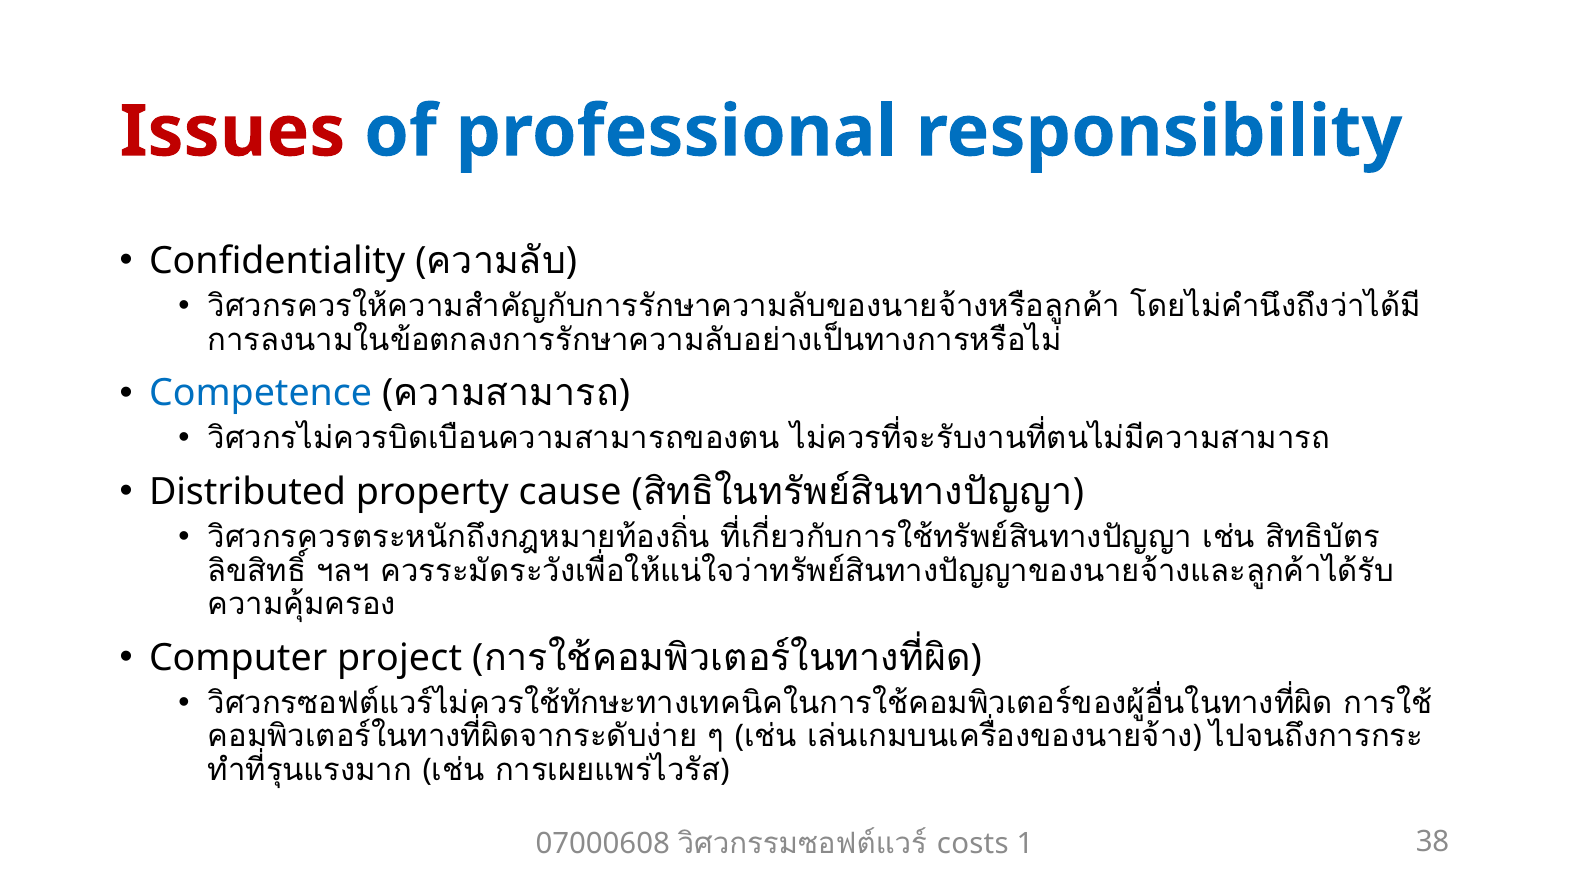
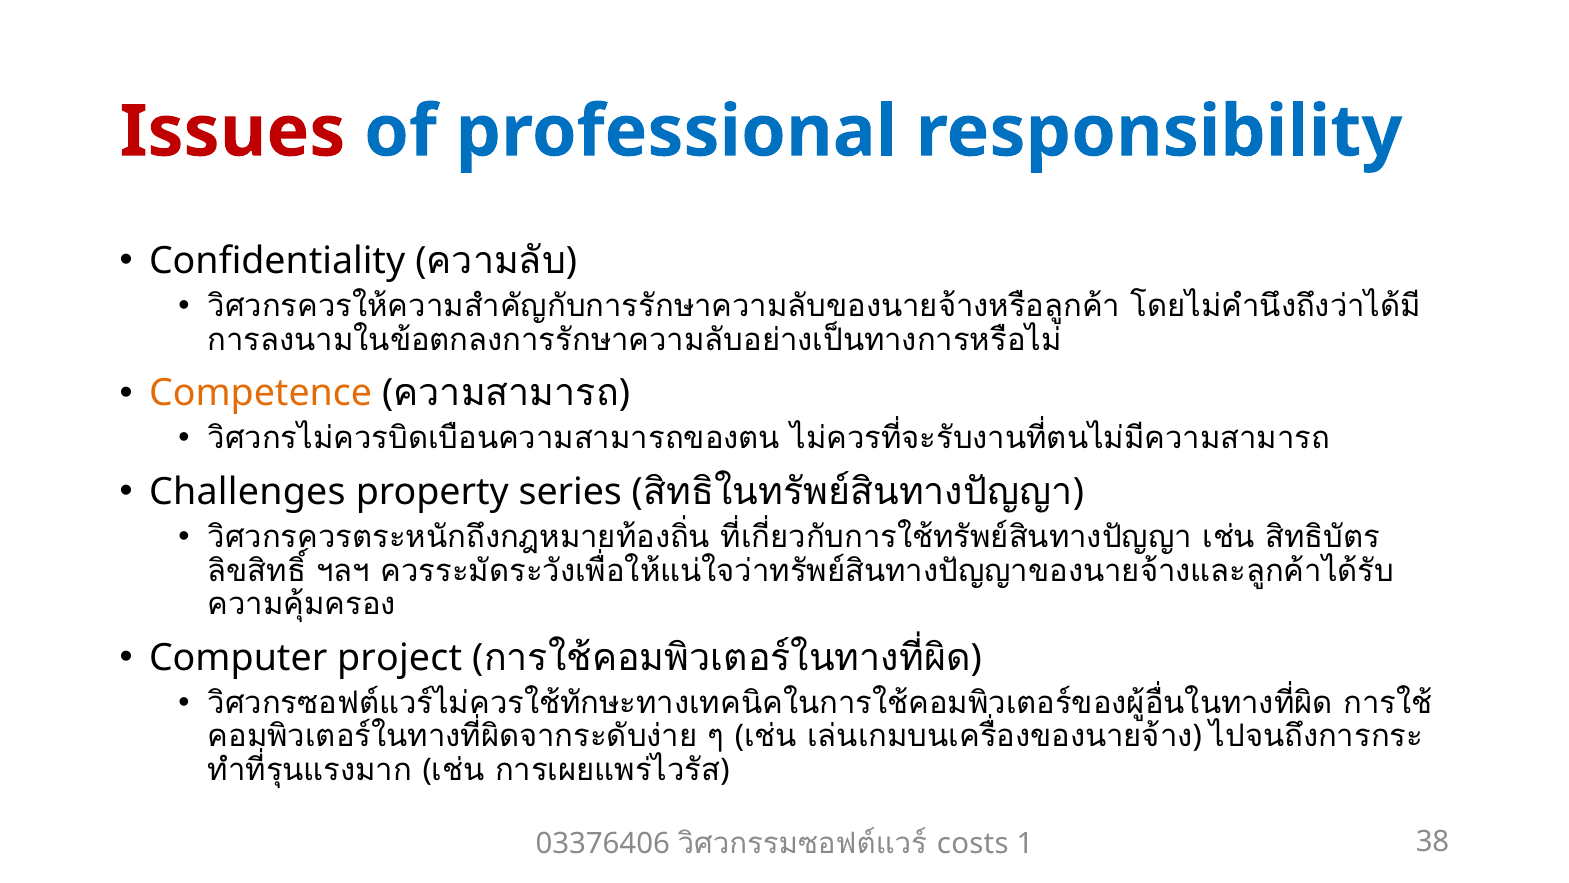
Competence colour: blue -> orange (261, 393)
Distributed: Distributed -> Challenges (247, 492)
cause: cause -> series (570, 492)
07000608: 07000608 -> 03376406 (603, 844)
